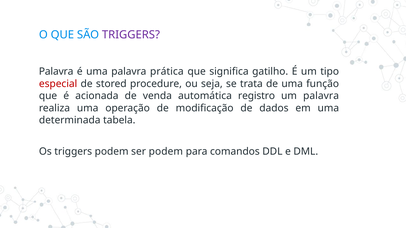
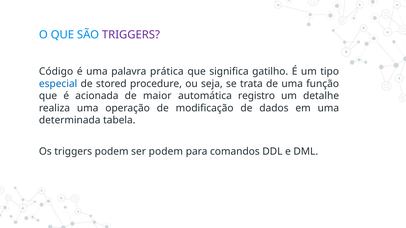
Palavra: Palavra -> Código (56, 72)
especial colour: red -> blue (58, 84)
venda: venda -> maior (157, 96)
um palavra: palavra -> detalhe (321, 96)
